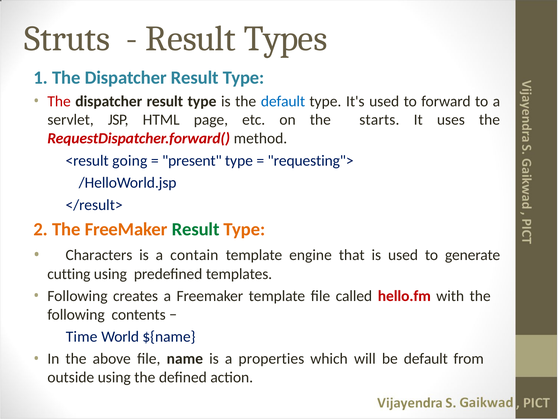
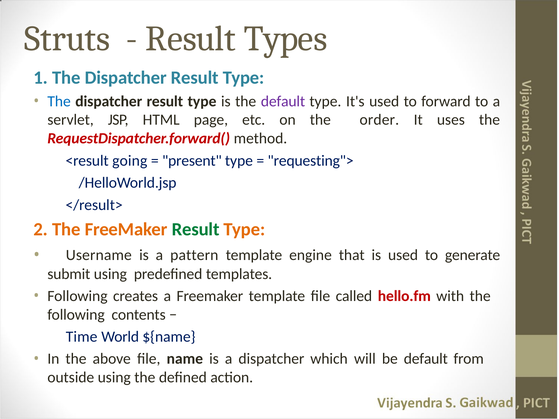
The colour: red -> blue (59, 101)
default colour: blue -> purple (283, 101)
starts: starts -> order (379, 120)
Characters: Characters -> Username (99, 255)
contain: contain -> pattern (194, 255)
cutting: cutting -> submit (69, 274)
a properties: properties -> dispatcher (271, 359)
